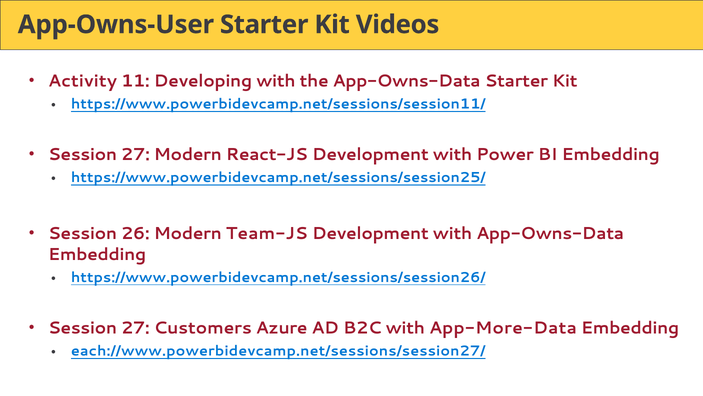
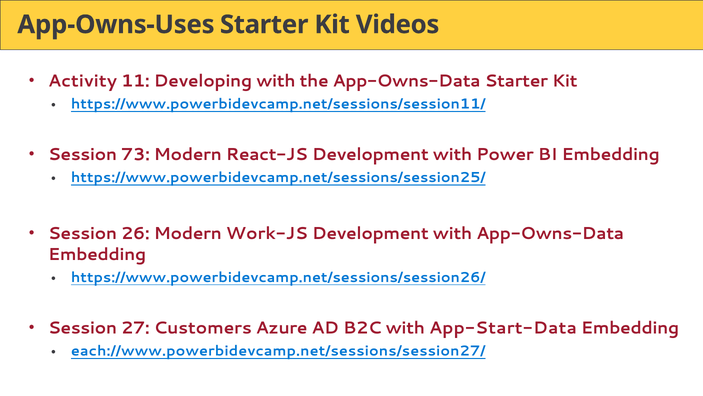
App-Owns-User: App-Owns-User -> App-Owns-Uses (116, 25)
27: 27 -> 73 (135, 154)
Team-JS: Team-JS -> Work-JS (267, 233)
App-More-Data: App-More-Data -> App-Start-Data (503, 327)
